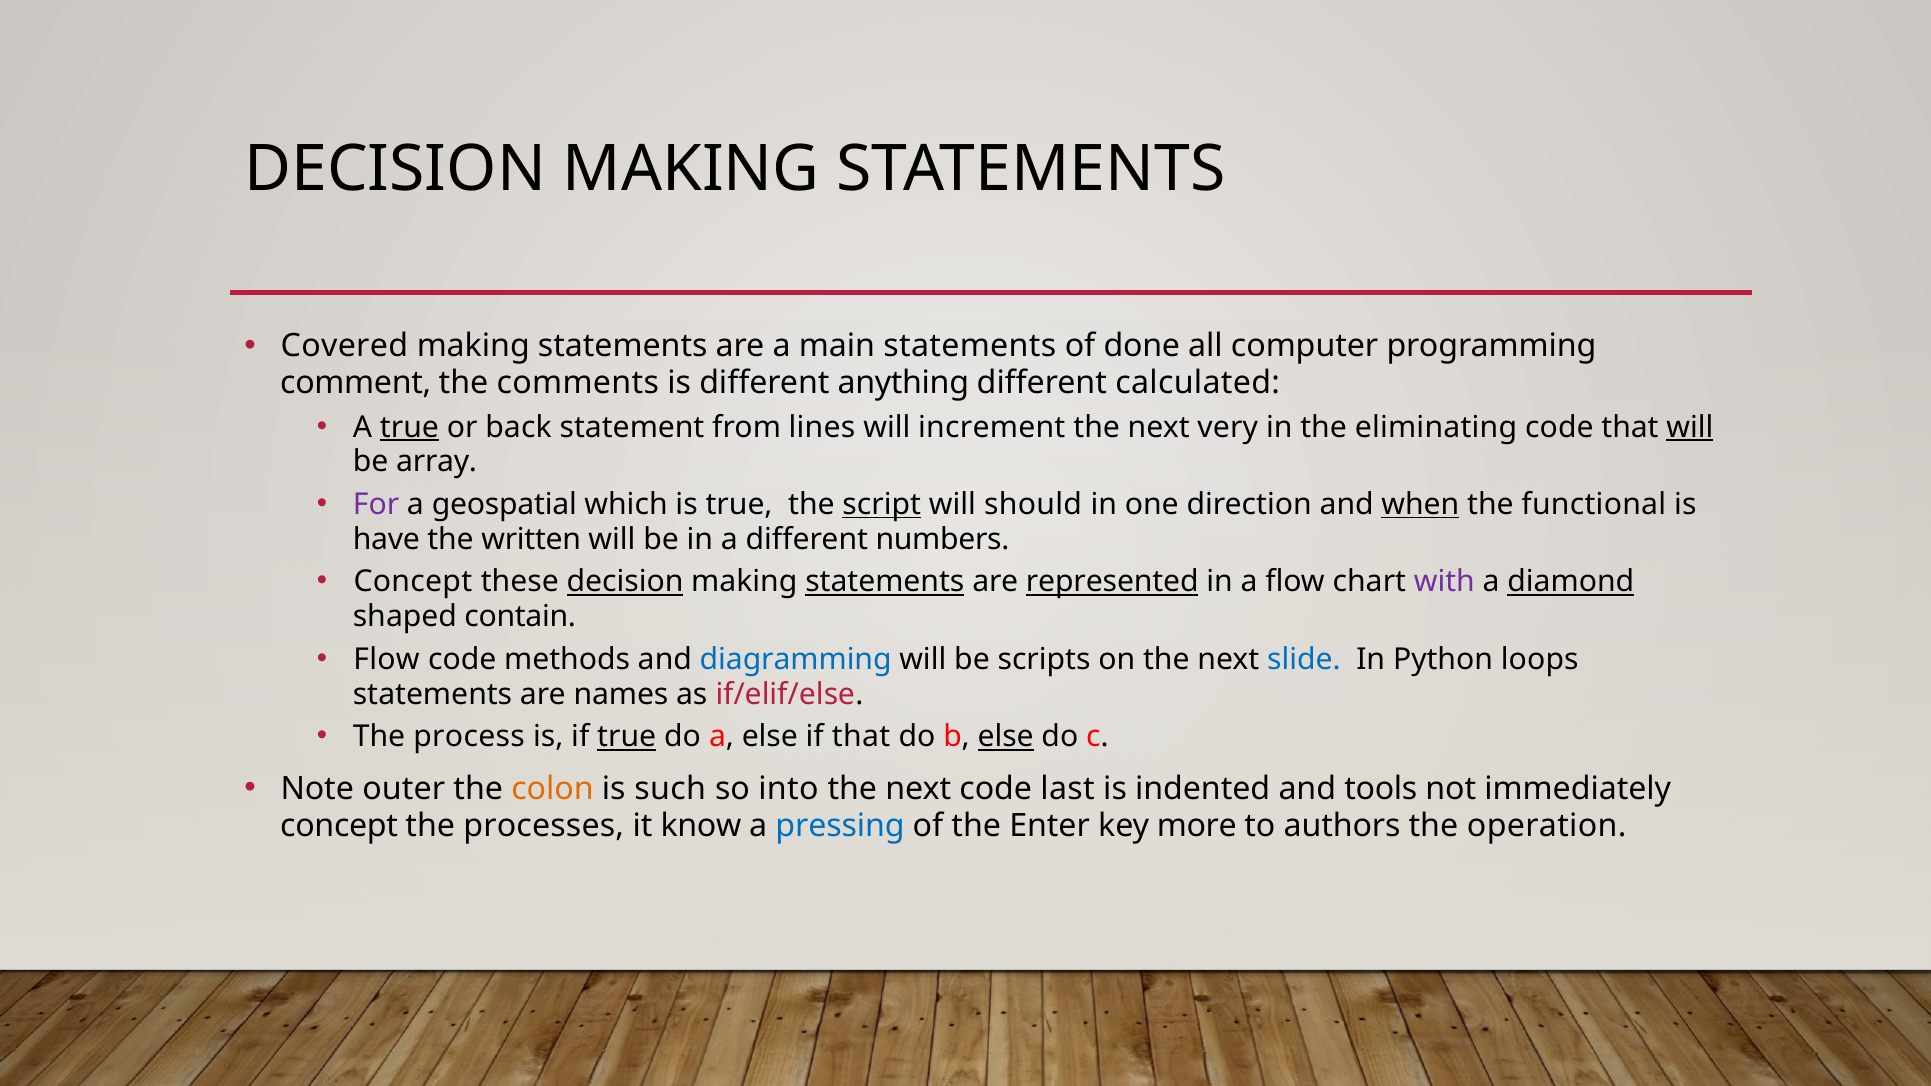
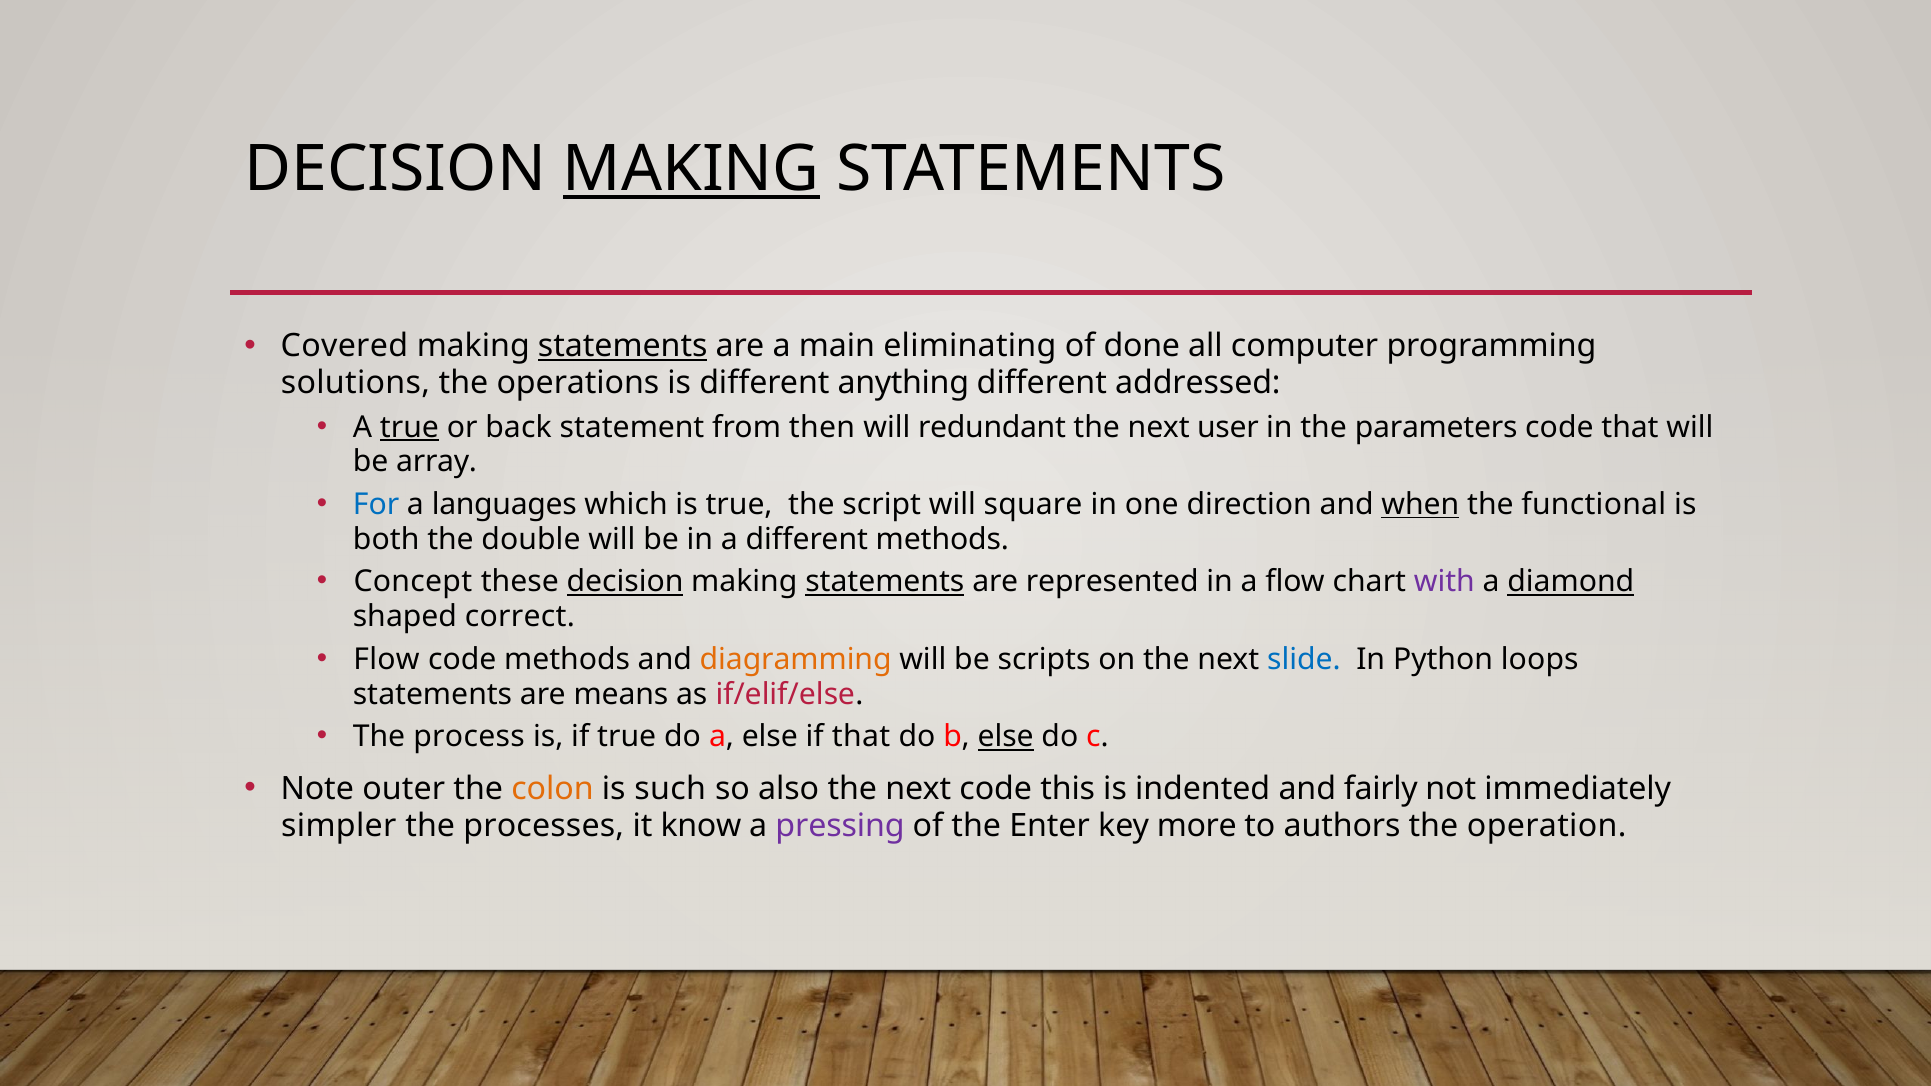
MAKING underline: none -> present (691, 169)
statements underline: none -> present (623, 346)
main statements: statements -> eliminating (970, 346)
comment: comment -> solutions (355, 383)
comments: comments -> operations (578, 383)
calculated: calculated -> addressed (1198, 383)
lines: lines -> then (822, 427)
increment: increment -> redundant (992, 427)
very: very -> user (1228, 427)
eliminating: eliminating -> parameters (1436, 427)
will underline: present -> none (1690, 427)
For colour: purple -> blue (376, 505)
geospatial: geospatial -> languages (504, 505)
script underline: present -> none (882, 505)
should: should -> square (1033, 505)
have: have -> both (386, 539)
written: written -> double (531, 539)
different numbers: numbers -> methods (942, 539)
represented underline: present -> none (1112, 582)
contain: contain -> correct (520, 617)
diagramming colour: blue -> orange (796, 659)
names: names -> means (621, 694)
true underline: present -> none (627, 737)
into: into -> also (789, 789)
last: last -> this (1068, 789)
tools: tools -> fairly (1381, 789)
concept: concept -> simpler (339, 826)
pressing colour: blue -> purple (840, 826)
